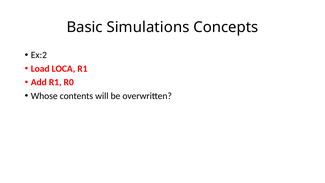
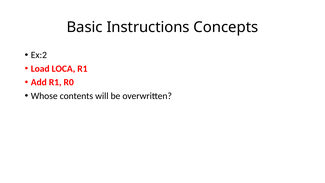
Simulations: Simulations -> Instructions (148, 27)
